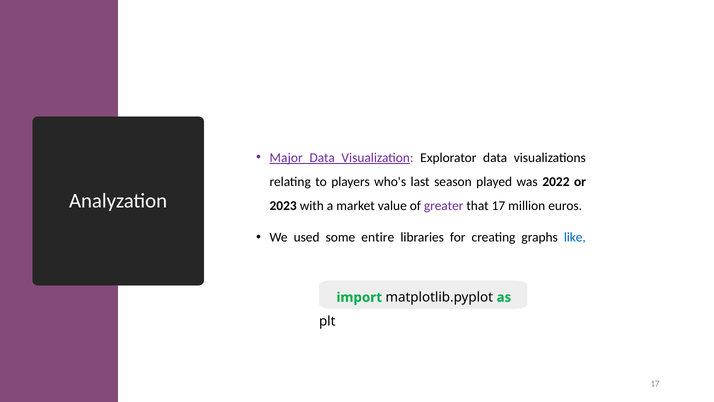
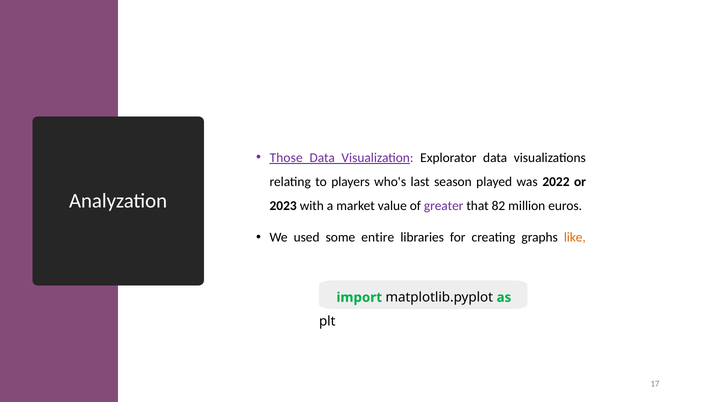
Major: Major -> Those (286, 157)
that 17: 17 -> 82 (498, 206)
like colour: blue -> orange (575, 237)
